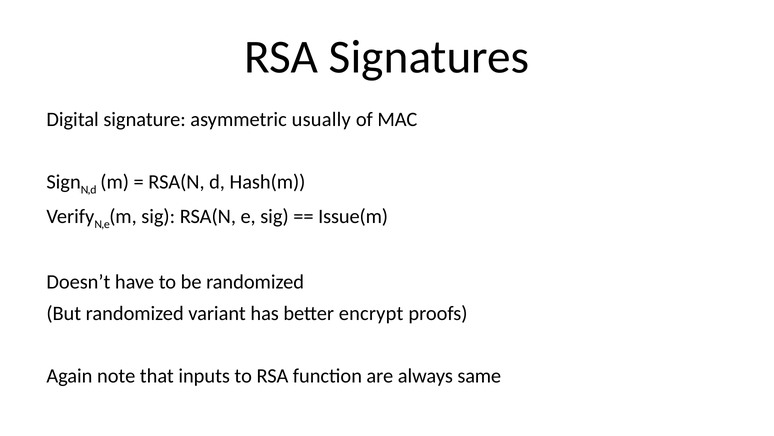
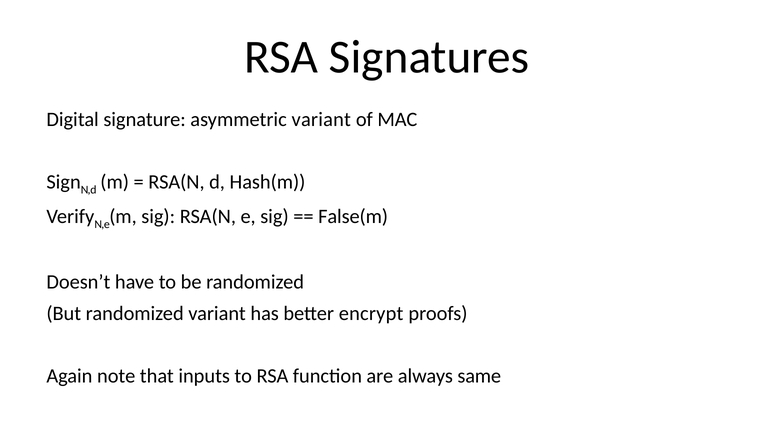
asymmetric usually: usually -> variant (321, 119)
Issue(m: Issue(m -> False(m (353, 216)
